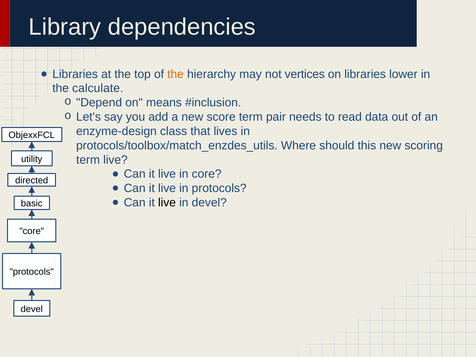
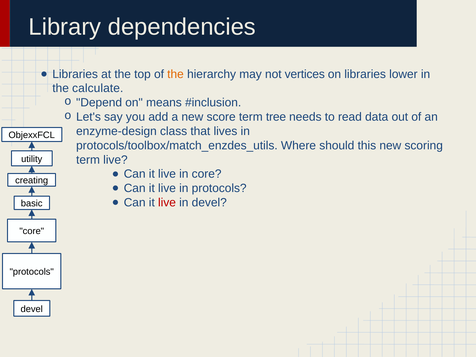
pair: pair -> tree (276, 117)
directed: directed -> creating (32, 181)
live colour: black -> red (167, 203)
